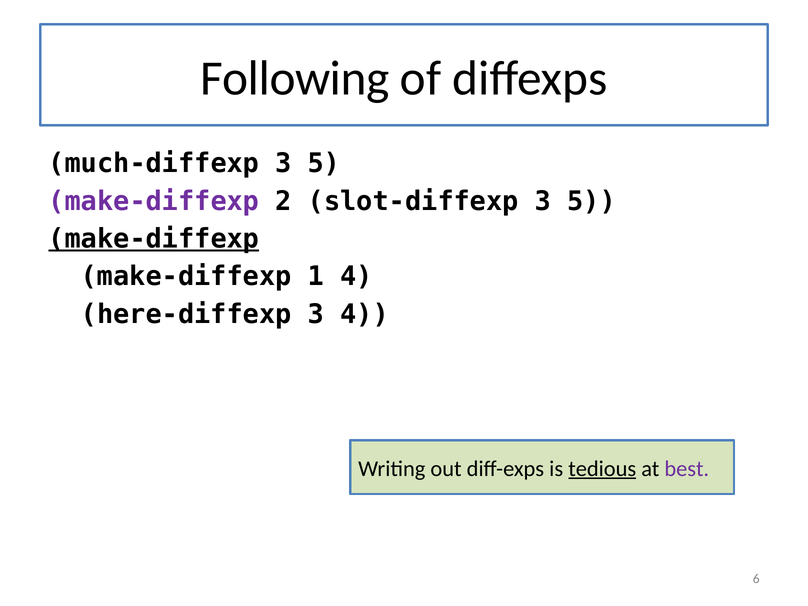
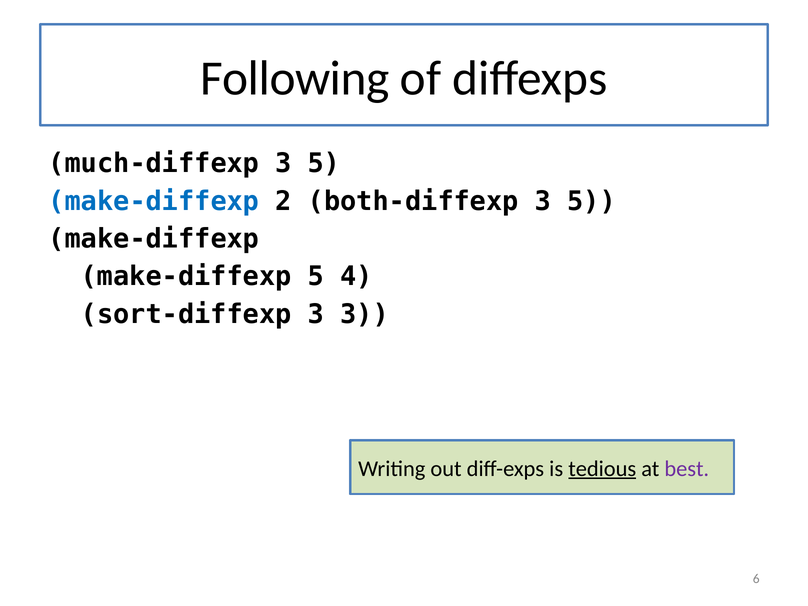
make-diffexp colour: purple -> blue (154, 201)
slot-diffexp: slot-diffexp -> both-diffexp (413, 201)
make-diffexp underline: present -> none (154, 239)
make-diffexp 1: 1 -> 5 (316, 277)
here-diffexp: here-diffexp -> sort-diffexp (186, 314)
3 4: 4 -> 3 (364, 314)
